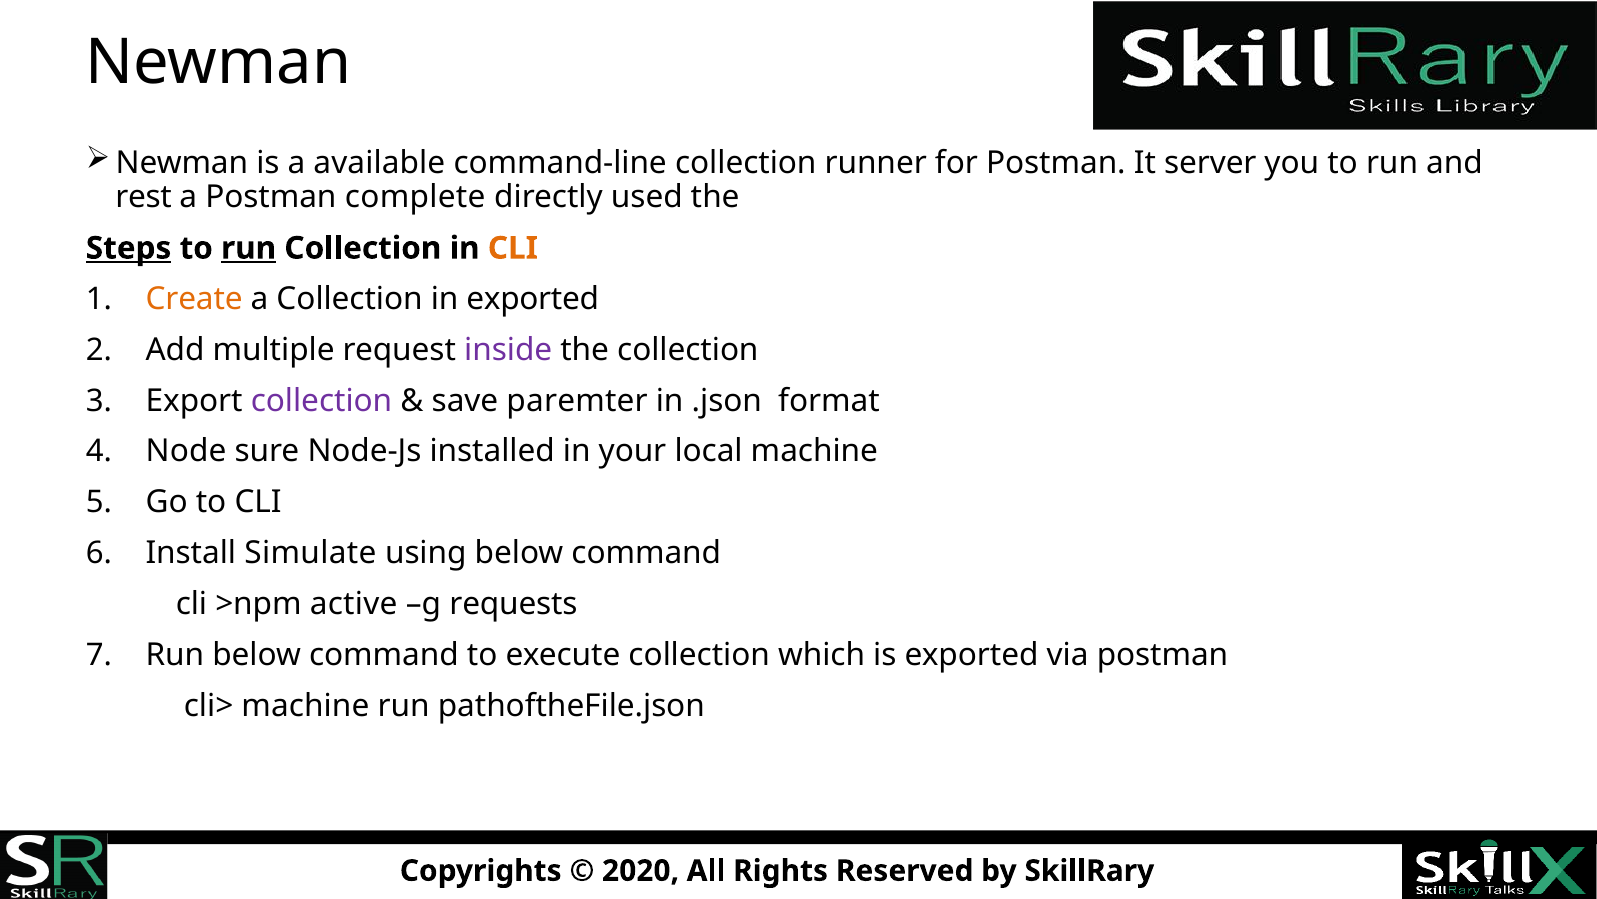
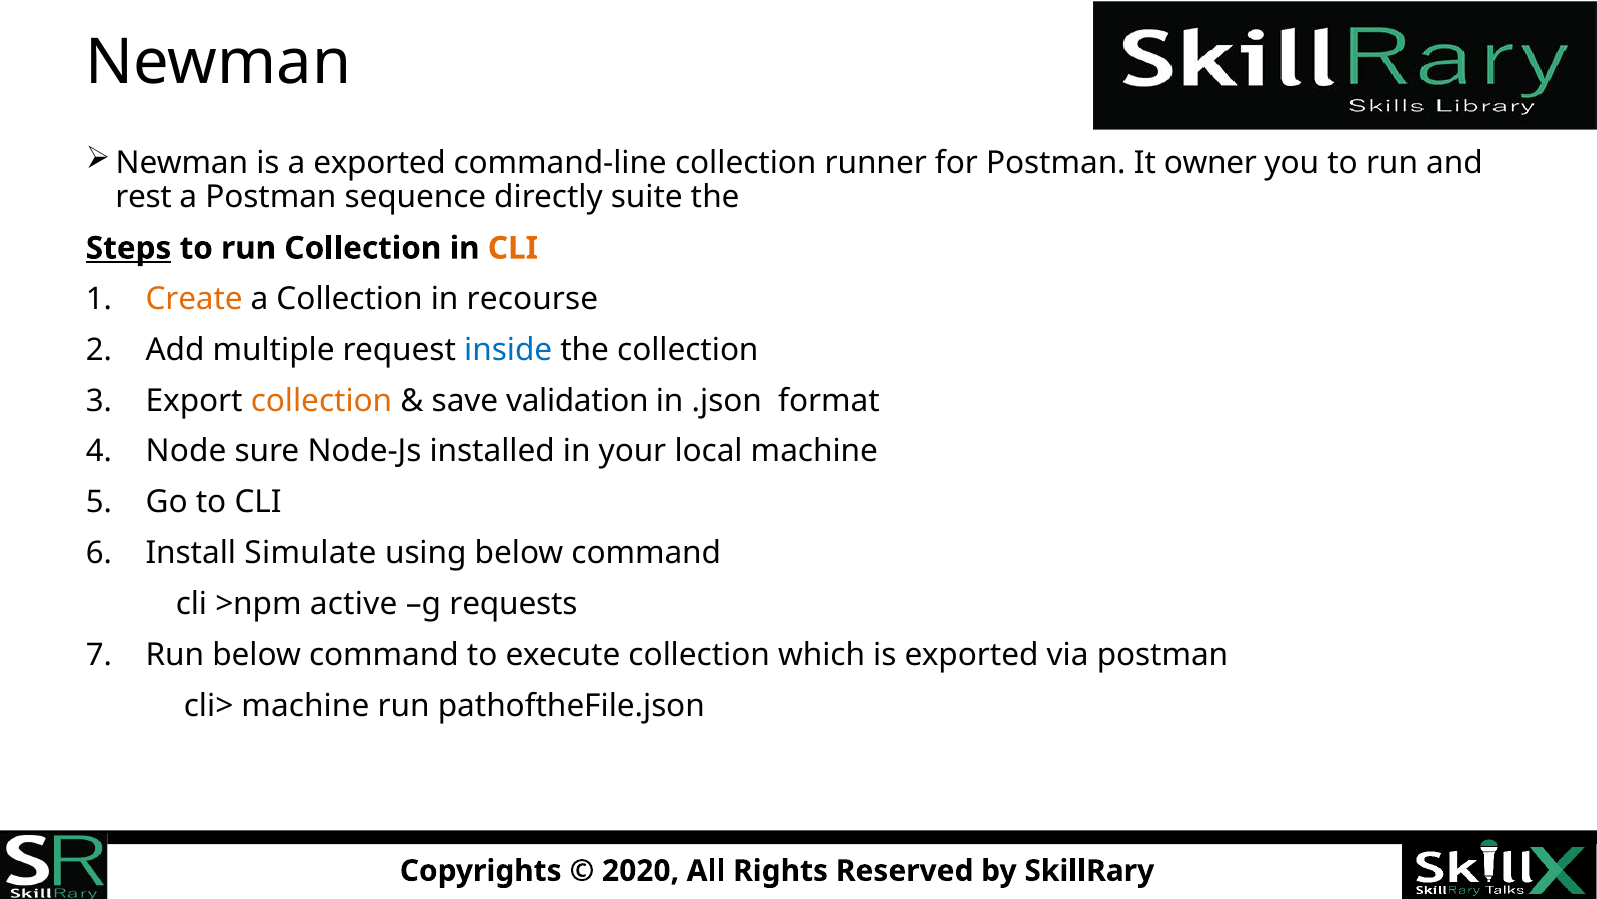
a available: available -> exported (380, 163)
server: server -> owner (1210, 163)
complete: complete -> sequence (415, 197)
used: used -> suite (647, 197)
run underline: present -> none (249, 248)
in exported: exported -> recourse (532, 299)
inside colour: purple -> blue (508, 350)
collection colour: purple -> orange (321, 400)
paremter: paremter -> validation (577, 400)
